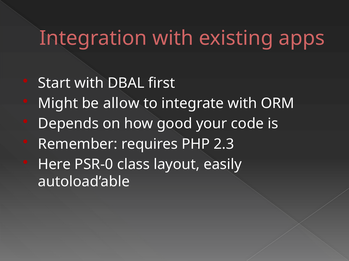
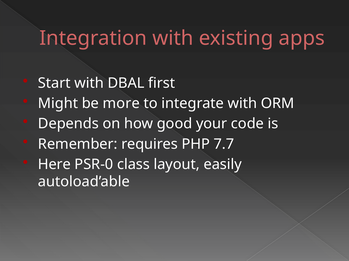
allow: allow -> more (121, 104)
2.3: 2.3 -> 7.7 (224, 144)
